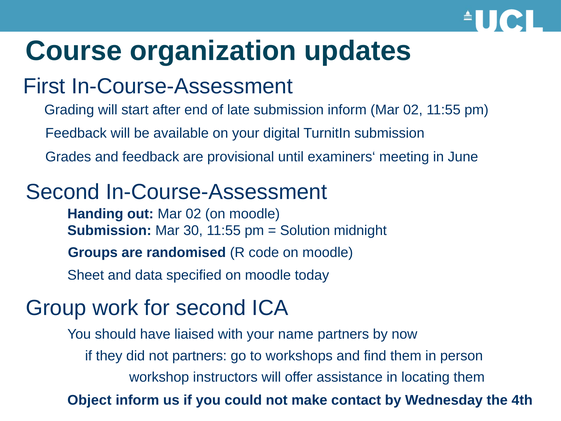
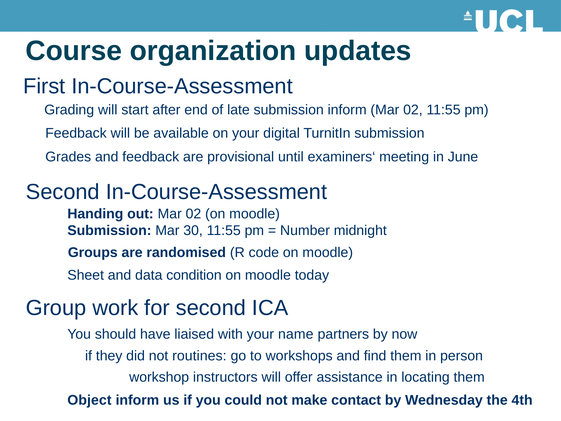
Solution: Solution -> Number (305, 231)
specified: specified -> condition (194, 275)
not partners: partners -> routines (199, 356)
